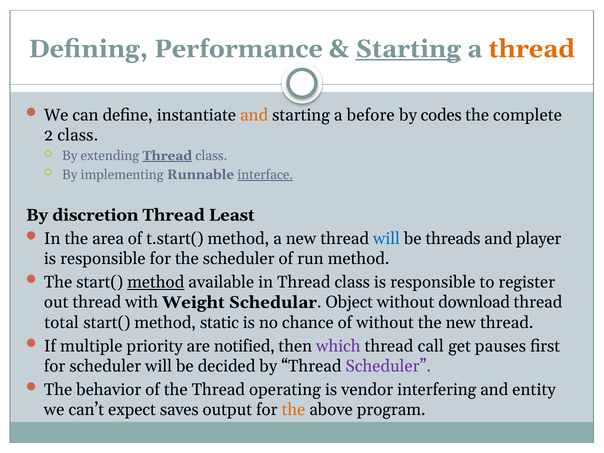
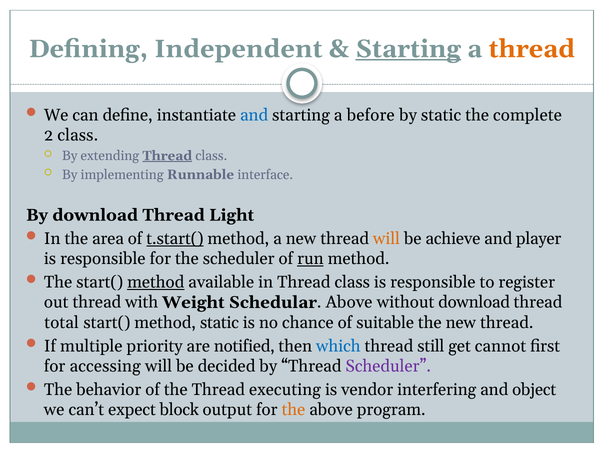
Performance: Performance -> Independent (238, 49)
and colour: orange -> blue (254, 115)
by codes: codes -> static (441, 115)
interface underline: present -> none (265, 175)
By discretion: discretion -> download (95, 215)
Least: Least -> Light (232, 215)
t.start( underline: none -> present (175, 239)
will colour: blue -> orange (387, 239)
threads: threads -> achieve (453, 239)
run underline: none -> present (310, 259)
Schedular Object: Object -> Above (349, 302)
of without: without -> suitable (385, 322)
which colour: purple -> blue (338, 346)
call: call -> still (431, 346)
pauses: pauses -> cannot (501, 346)
for scheduler: scheduler -> accessing (105, 366)
operating: operating -> executing (285, 390)
entity: entity -> object (534, 390)
saves: saves -> block (179, 410)
